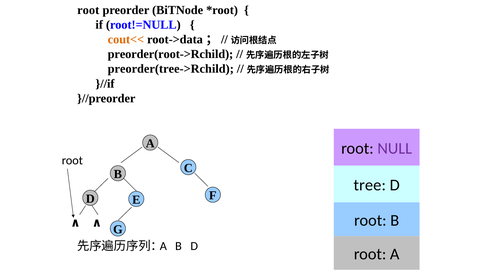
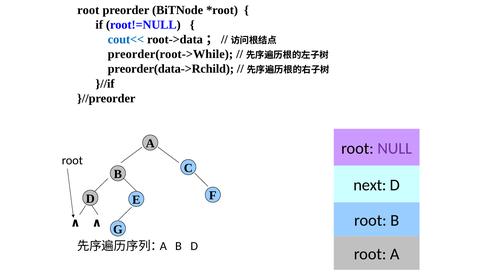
cout<< colour: orange -> blue (126, 39)
preorder(root->Rchild: preorder(root->Rchild -> preorder(root->While (170, 54)
preorder(tree->Rchild: preorder(tree->Rchild -> preorder(data->Rchild (171, 69)
tree: tree -> next (370, 185)
